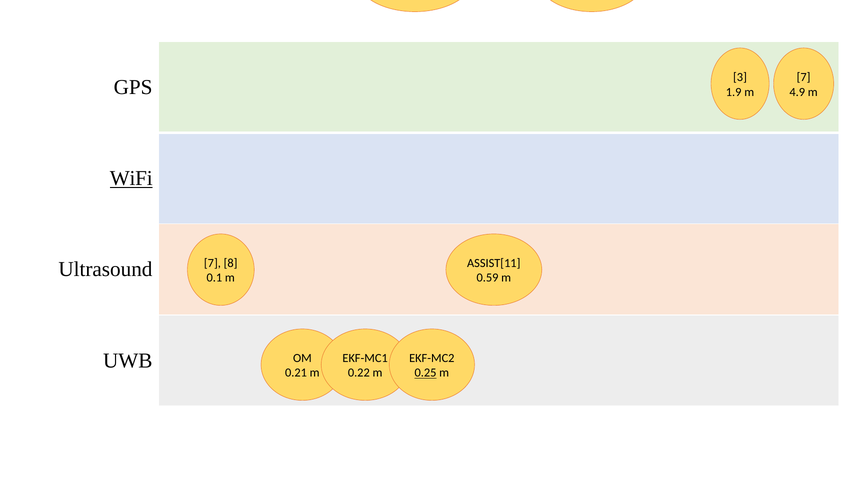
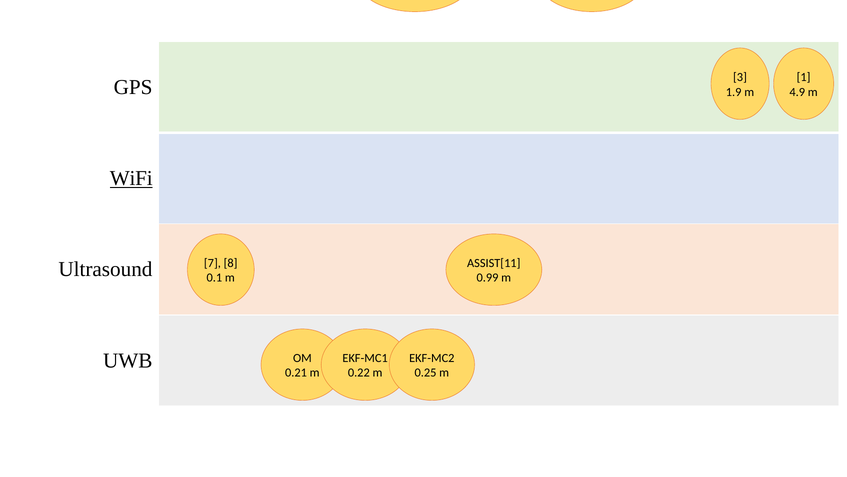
7: 7 -> 1 (804, 77)
0.59: 0.59 -> 0.99 (487, 278)
0.25 underline: present -> none (426, 372)
